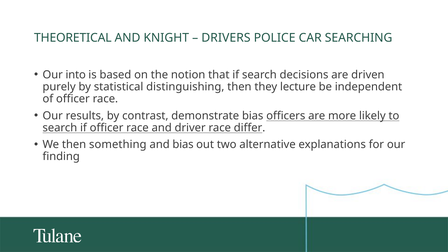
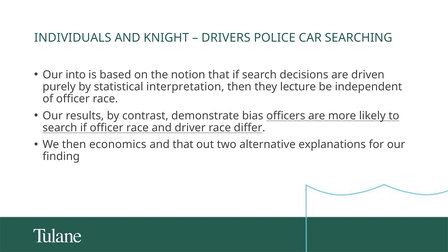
THEORETICAL: THEORETICAL -> INDIVIDUALS (73, 38)
distinguishing: distinguishing -> interpretation (185, 87)
something: something -> economics (118, 145)
and bias: bias -> that (183, 145)
